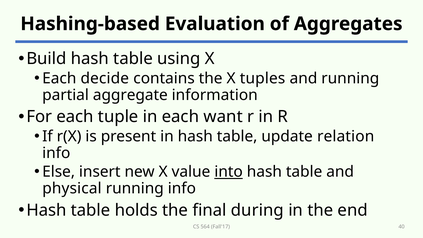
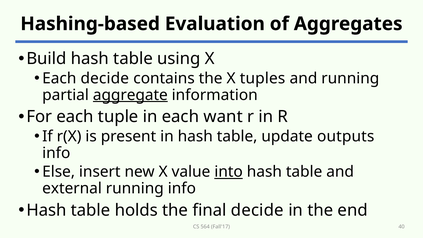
aggregate underline: none -> present (130, 95)
relation: relation -> outputs (346, 136)
physical: physical -> external (72, 189)
final during: during -> decide (257, 210)
